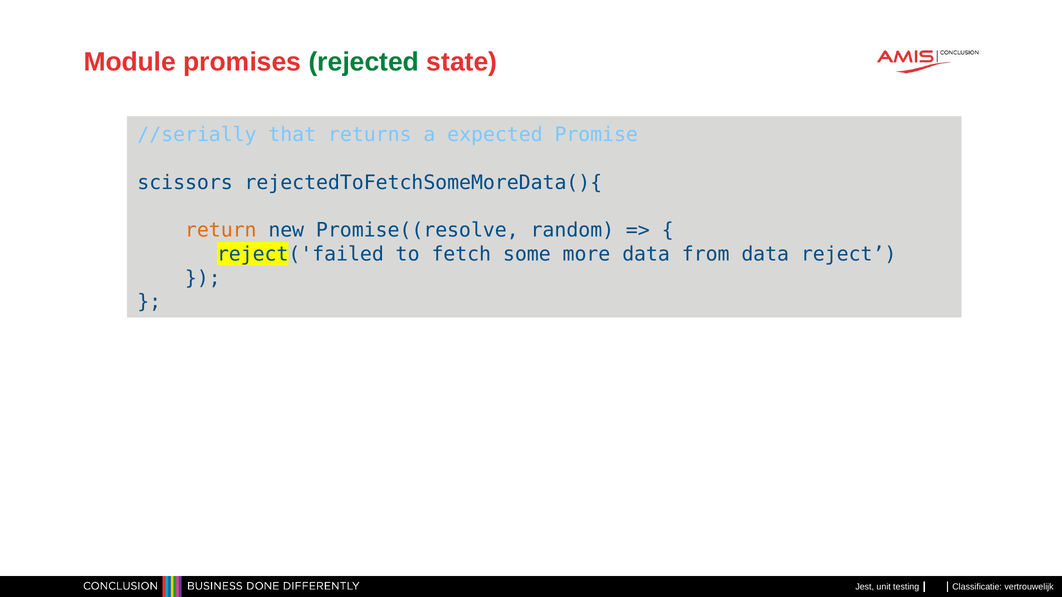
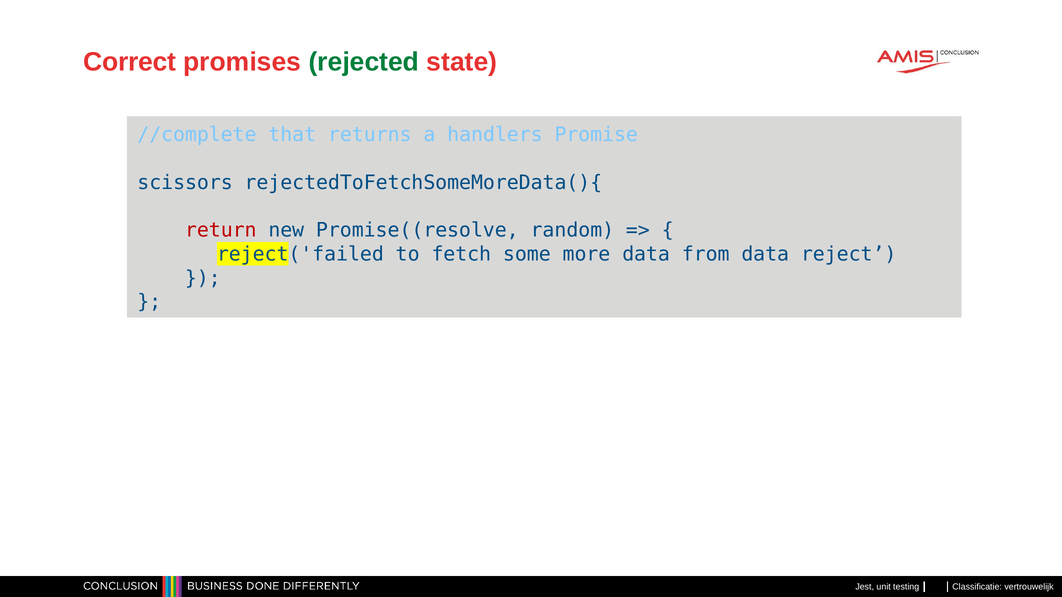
Module: Module -> Correct (130, 62)
//serially: //serially -> //complete (197, 135)
expected: expected -> handlers (495, 135)
return colour: orange -> red (221, 230)
